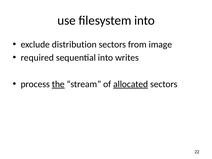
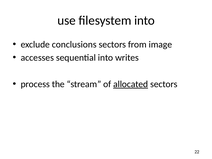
distribution: distribution -> conclusions (74, 44)
required: required -> accesses (37, 58)
the underline: present -> none (58, 84)
